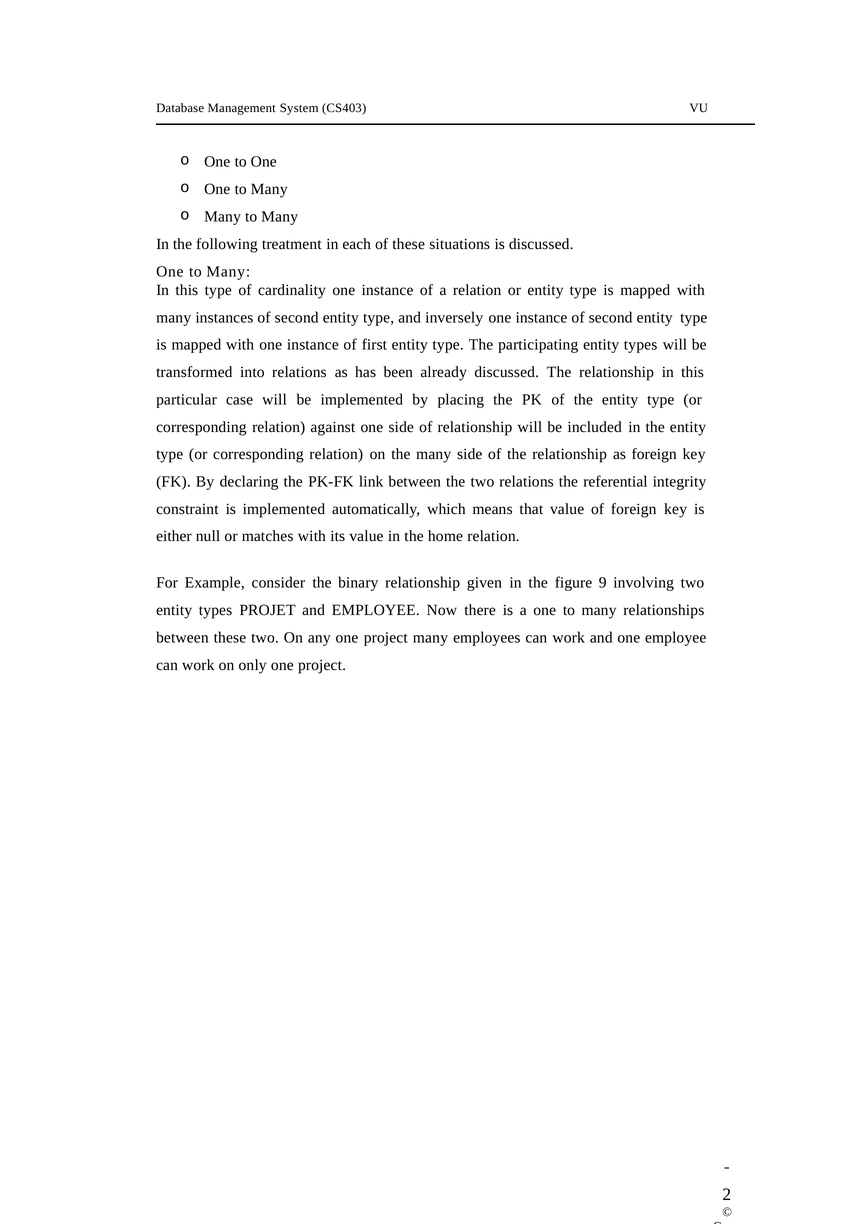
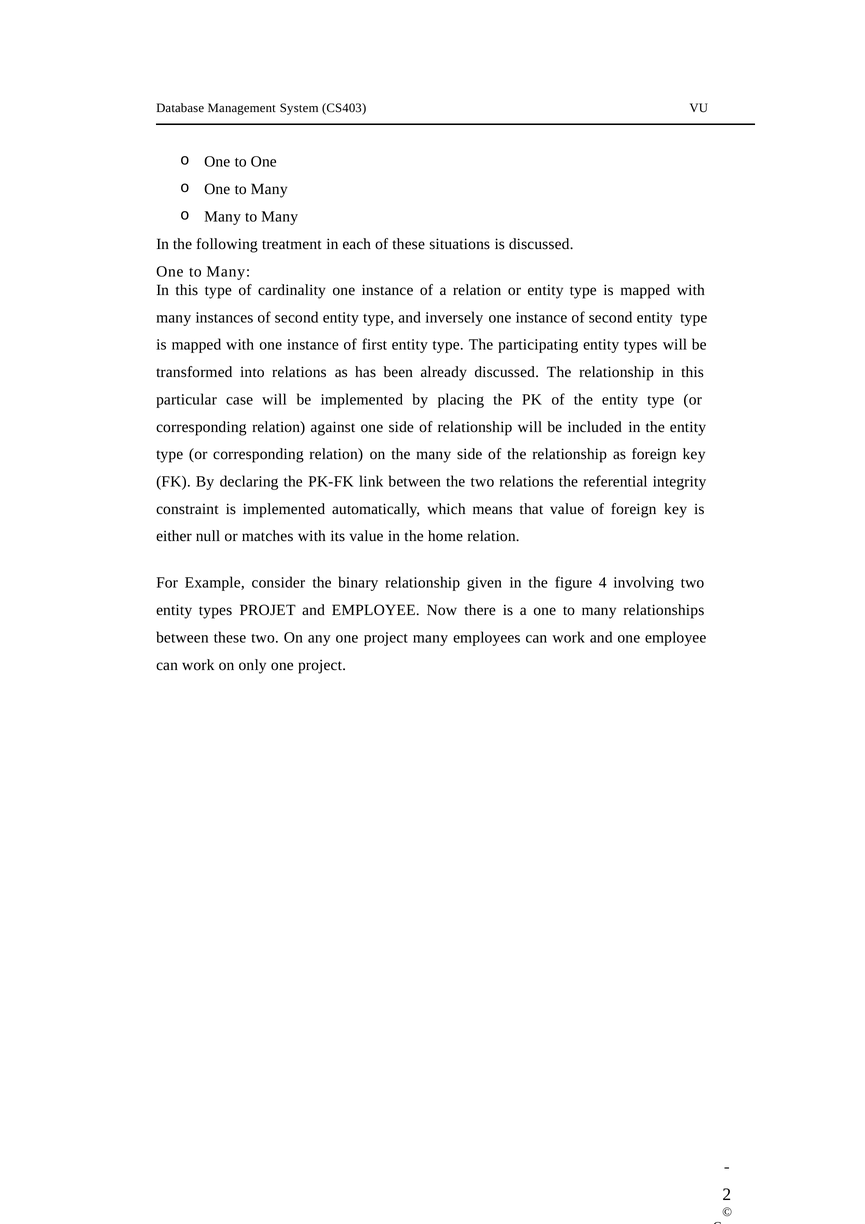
9: 9 -> 4 (603, 583)
